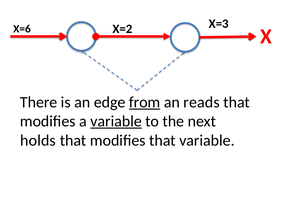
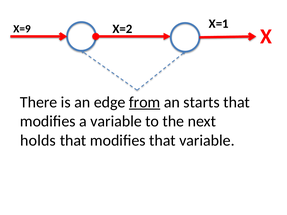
X=6: X=6 -> X=9 (22, 29)
X=3: X=3 -> X=1 (219, 24)
reads: reads -> starts (202, 102)
variable underline: present -> none (116, 121)
